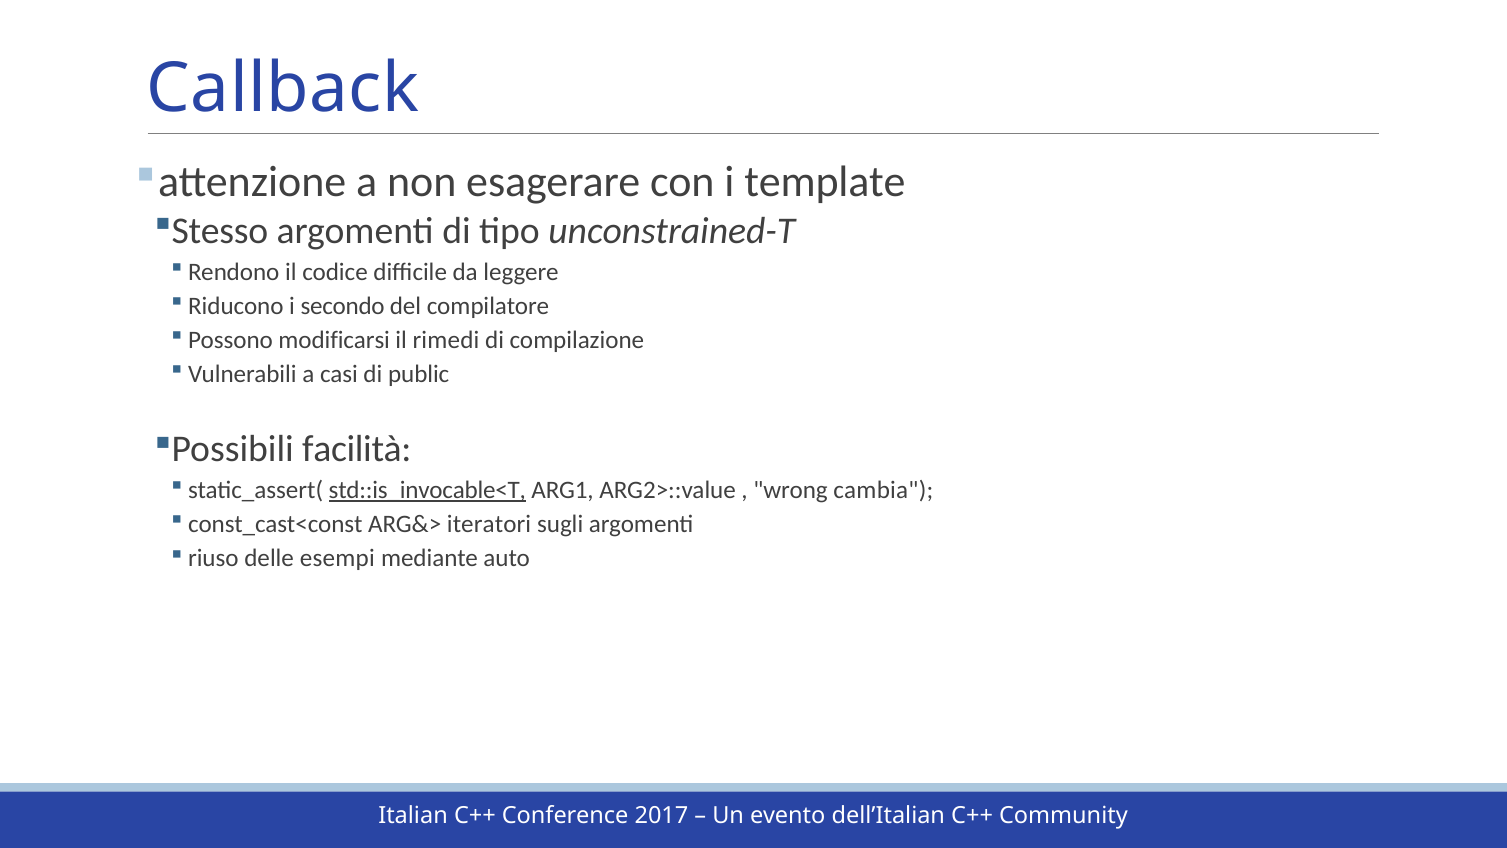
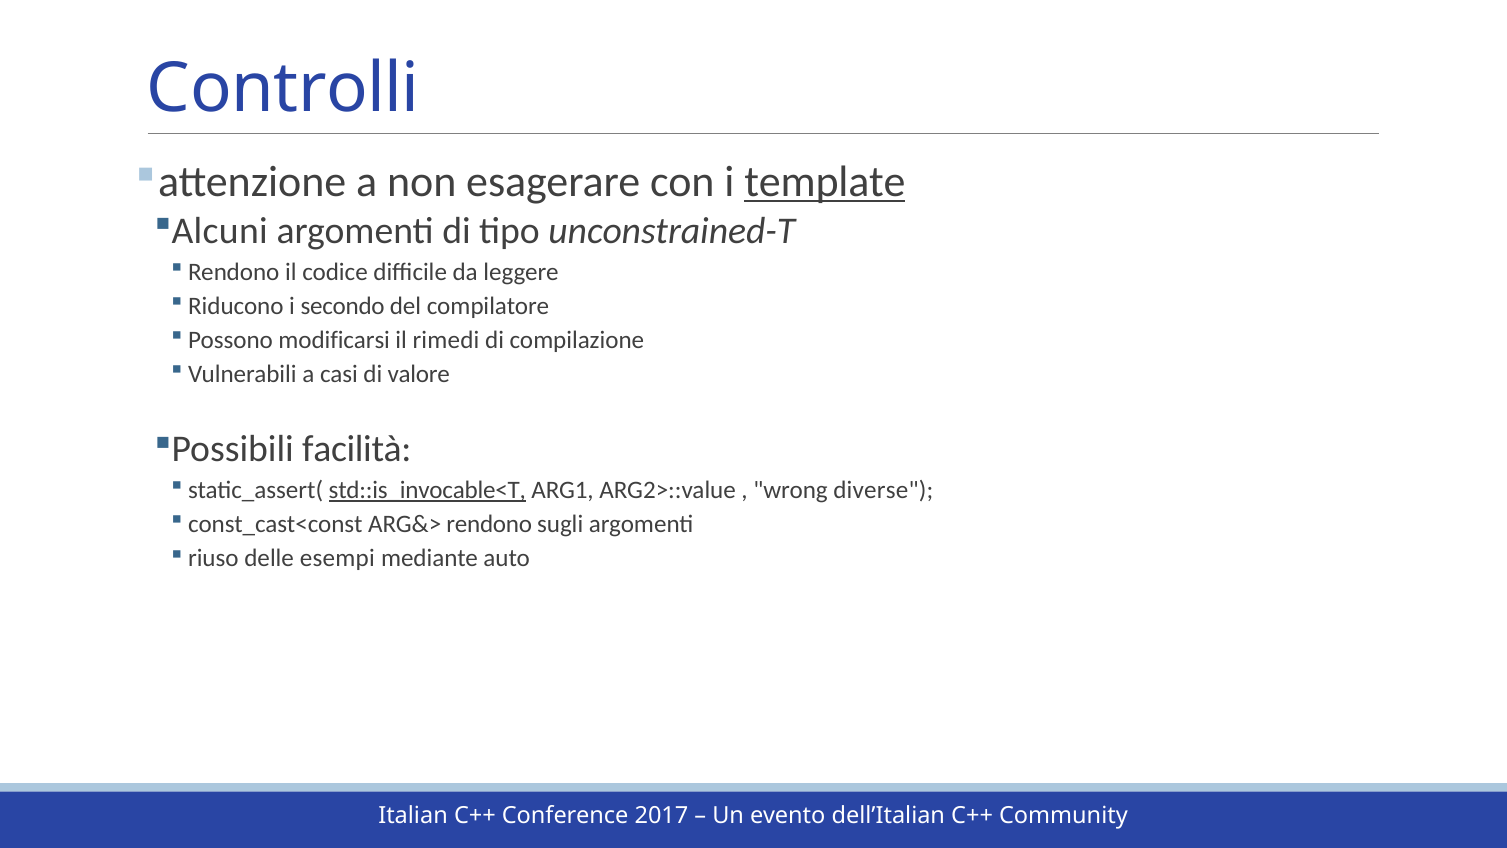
Callback: Callback -> Controlli (283, 89)
template underline: none -> present (825, 182)
Stesso: Stesso -> Alcuni (220, 231)
public: public -> valore (419, 374)
cambia: cambia -> diverse (883, 490)
iteratori: iteratori -> rendono (489, 524)
